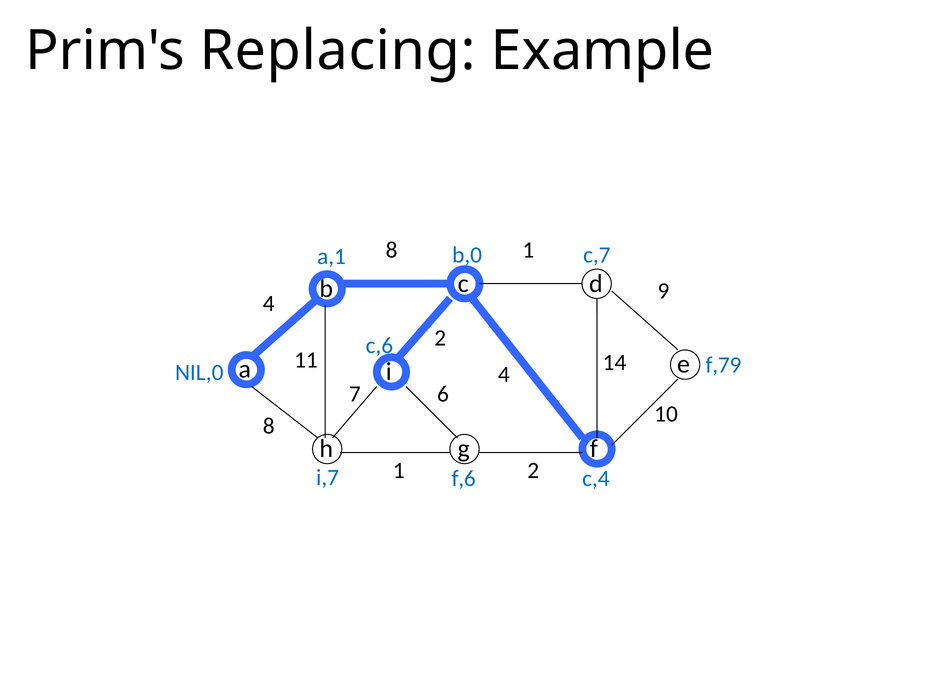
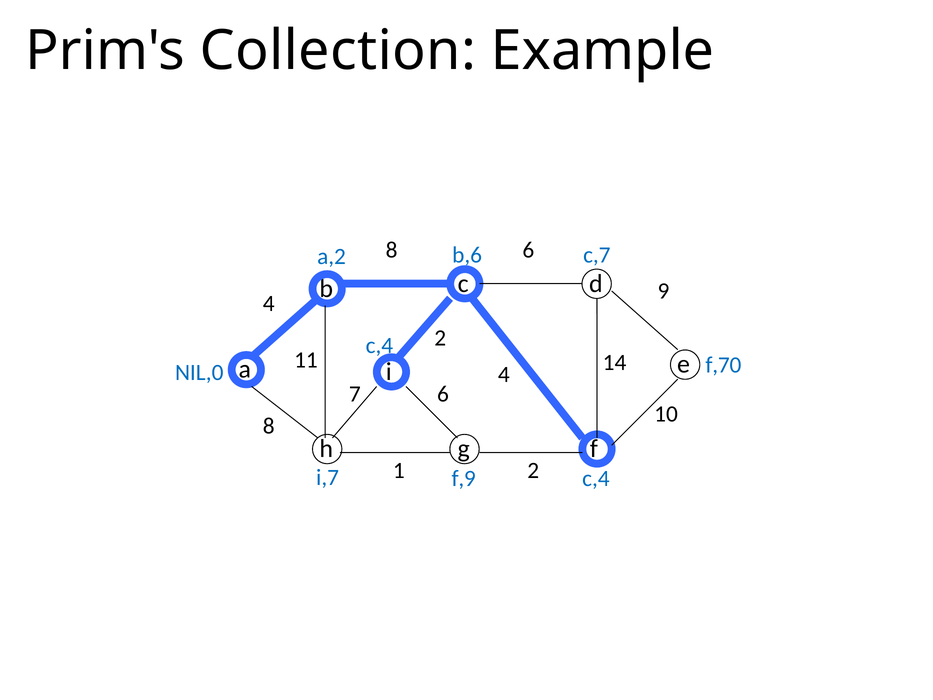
Replacing: Replacing -> Collection (338, 51)
8 1: 1 -> 6 (528, 250)
b,0: b,0 -> b,6 (467, 255)
a,1: a,1 -> a,2 (332, 256)
c,6: c,6 -> c,4 (379, 345)
f,79: f,79 -> f,70 (723, 365)
f,6: f,6 -> f,9 (464, 478)
